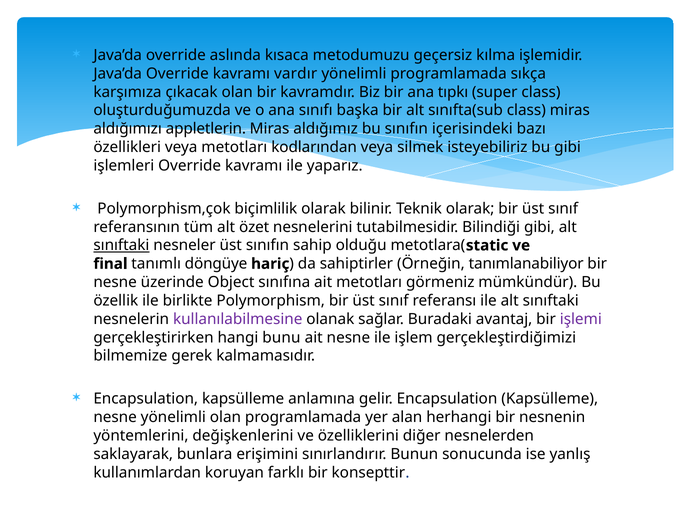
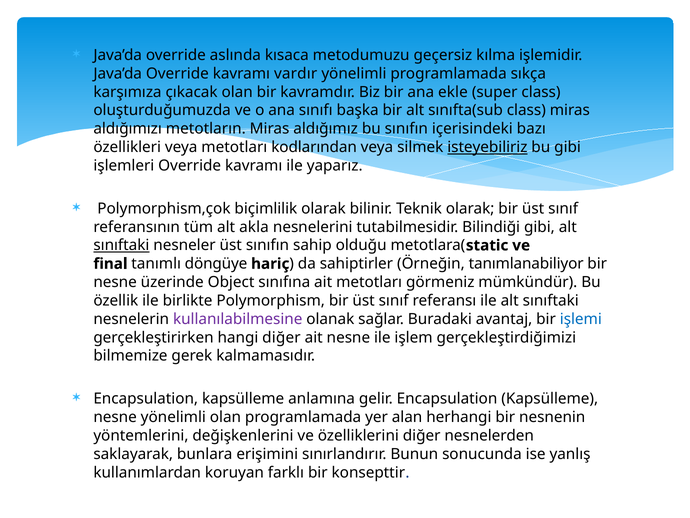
tıpkı: tıpkı -> ekle (453, 92)
appletlerin: appletlerin -> metotların (206, 129)
isteyebiliriz underline: none -> present (487, 147)
özet: özet -> akla (254, 227)
işlemi colour: purple -> blue (581, 319)
hangi bunu: bunu -> diğer (281, 337)
